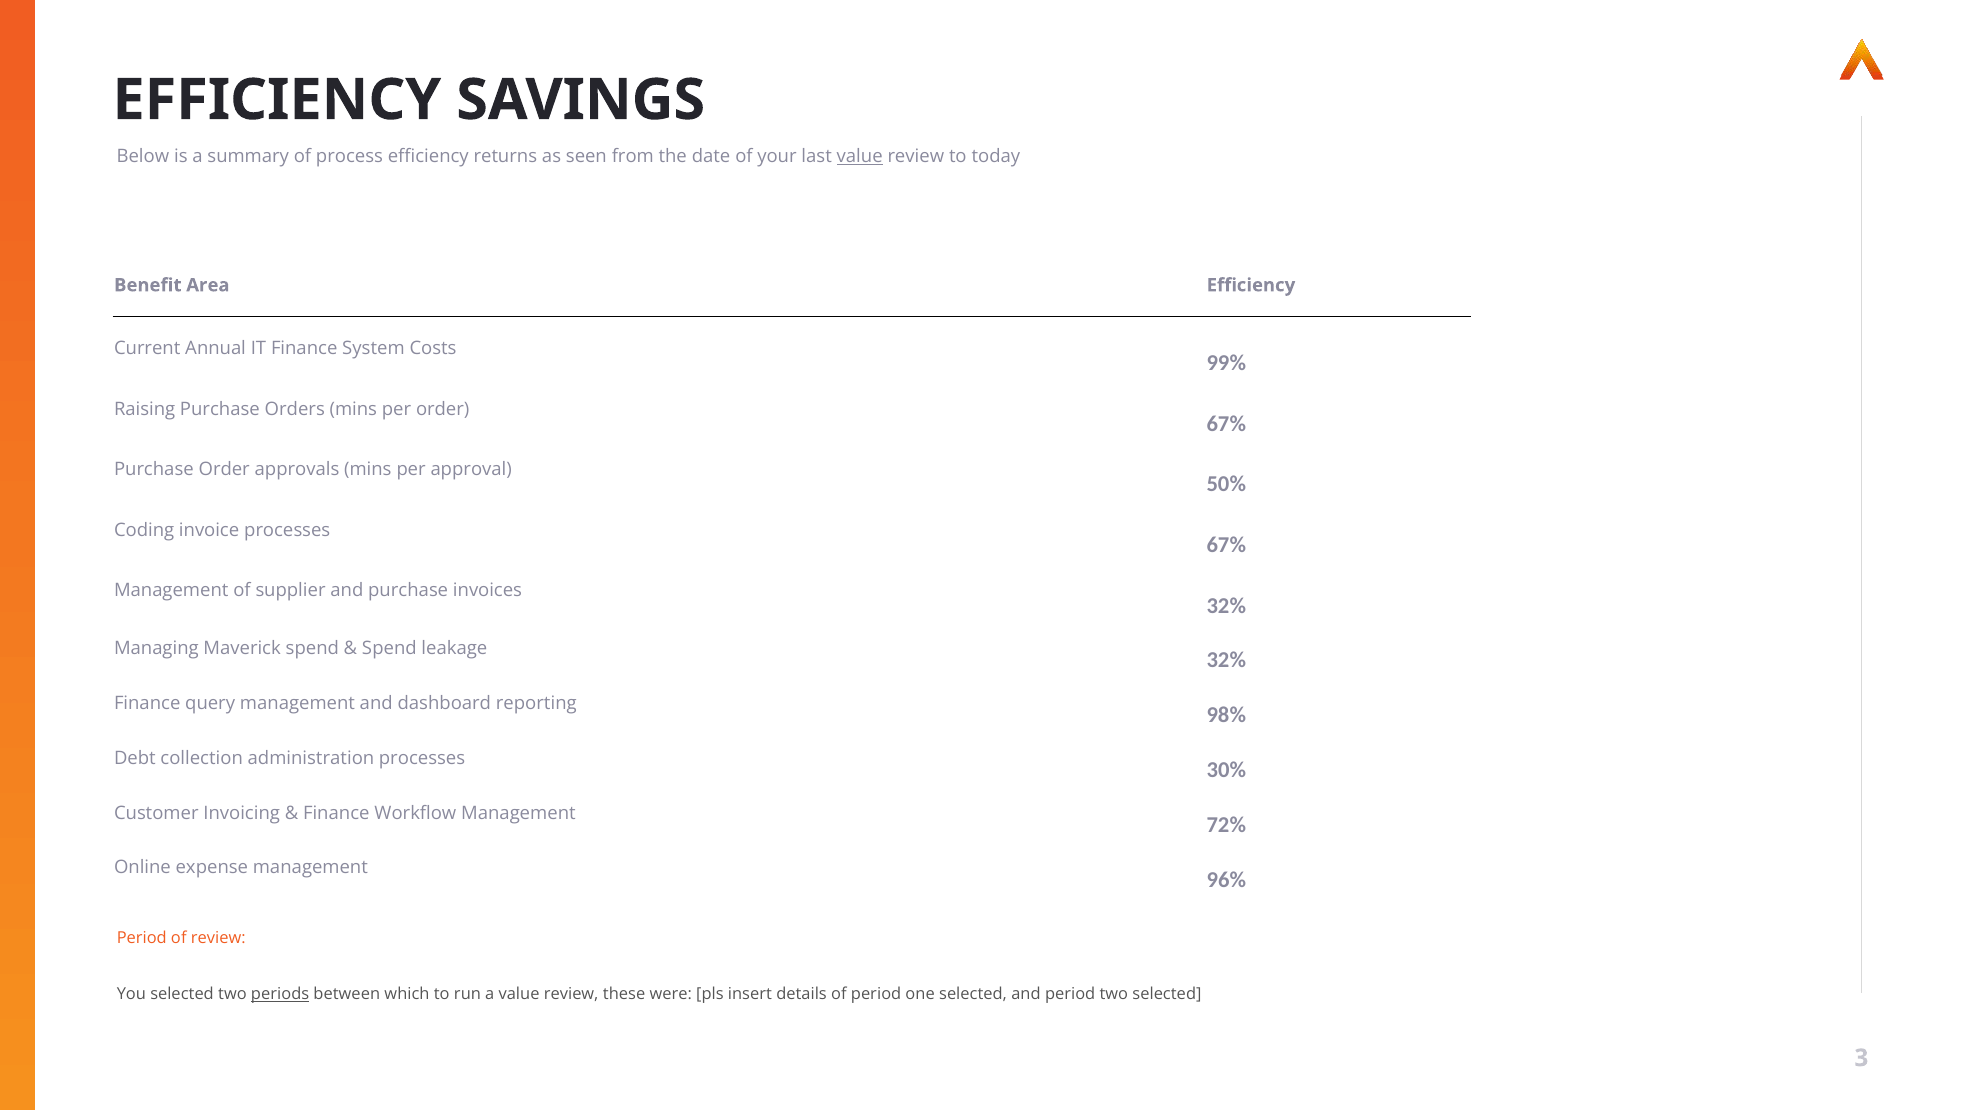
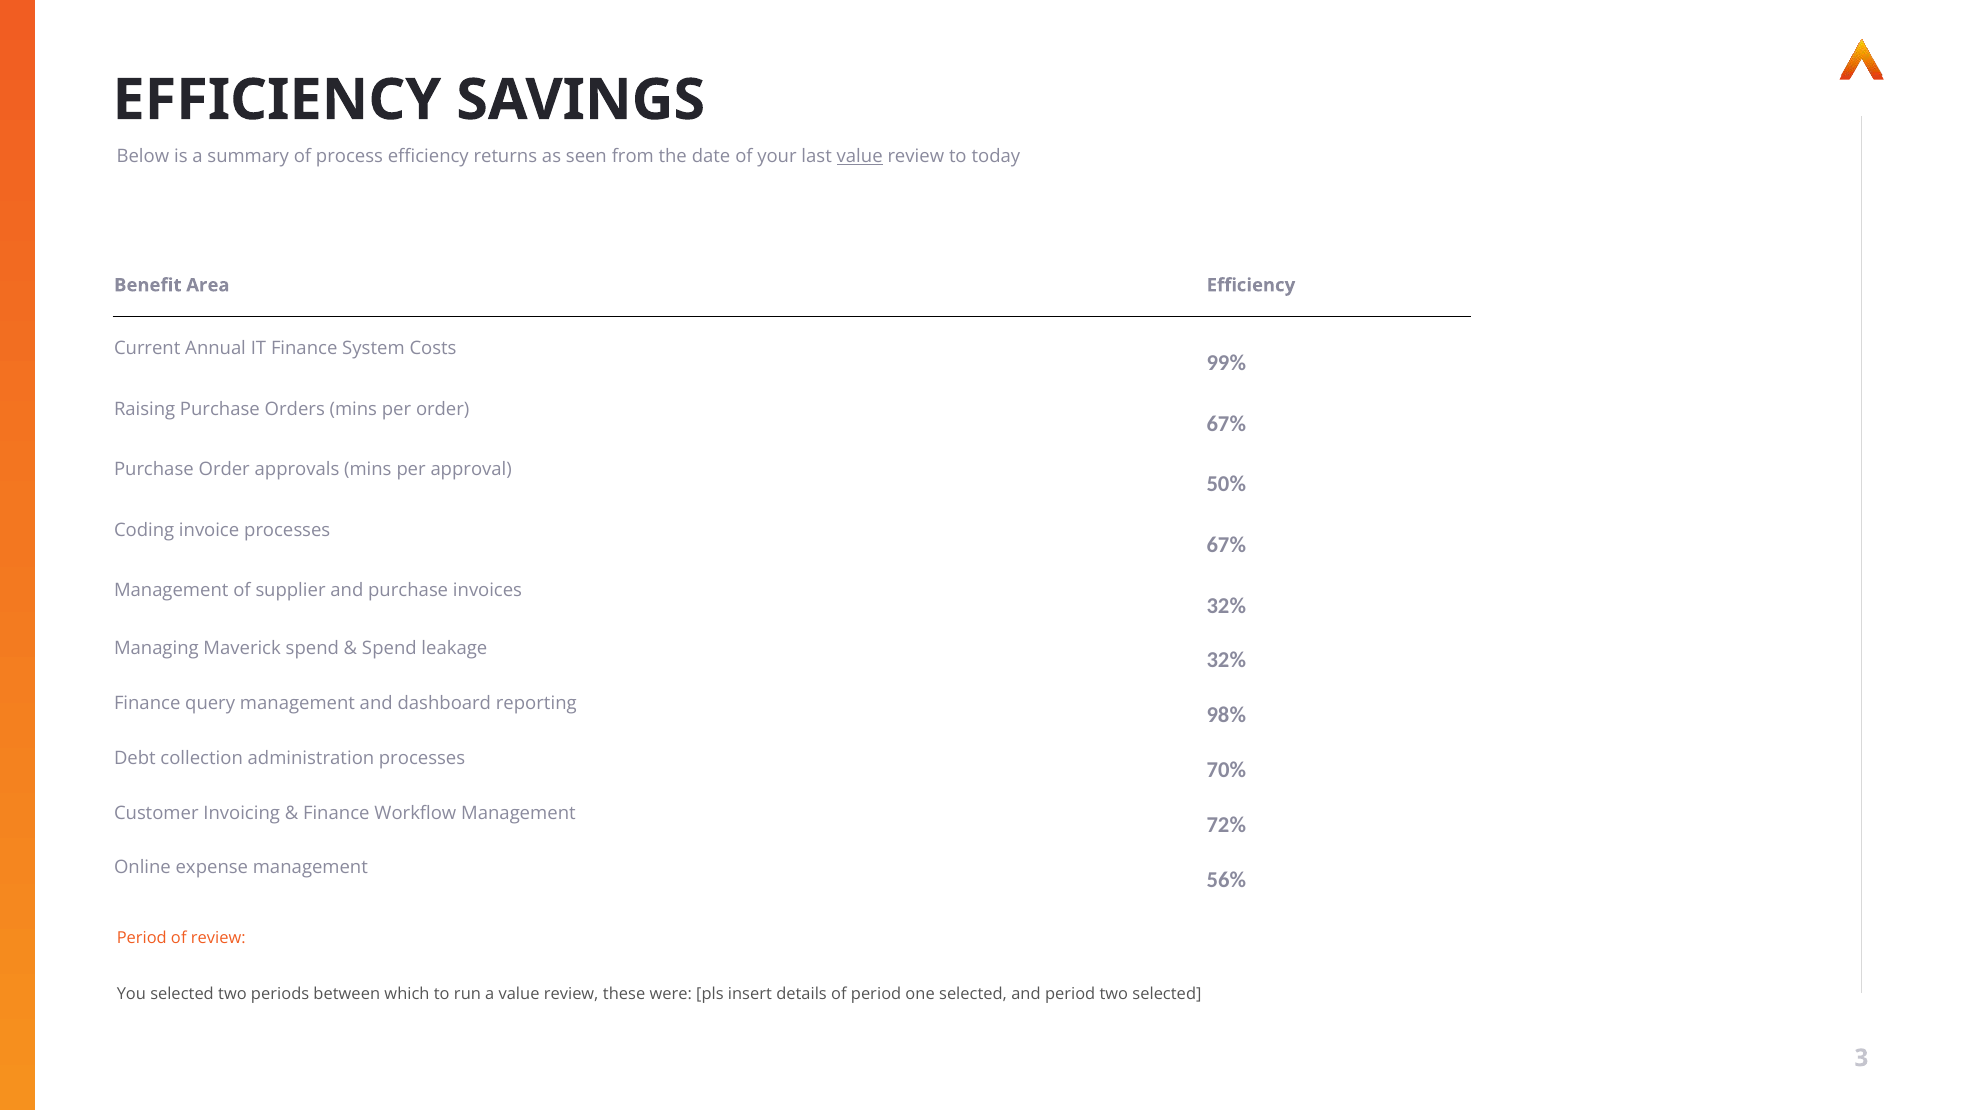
30%: 30% -> 70% (1226, 770)
96%: 96% -> 56% (1226, 880)
periods underline: present -> none (280, 995)
